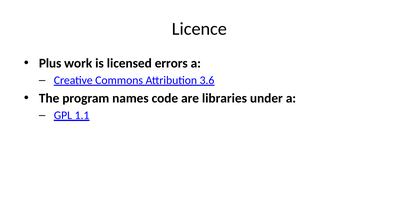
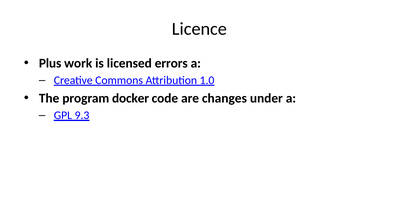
3.6: 3.6 -> 1.0 (207, 80)
names: names -> docker (130, 98)
libraries: libraries -> changes (224, 98)
1.1: 1.1 -> 9.3 (82, 116)
